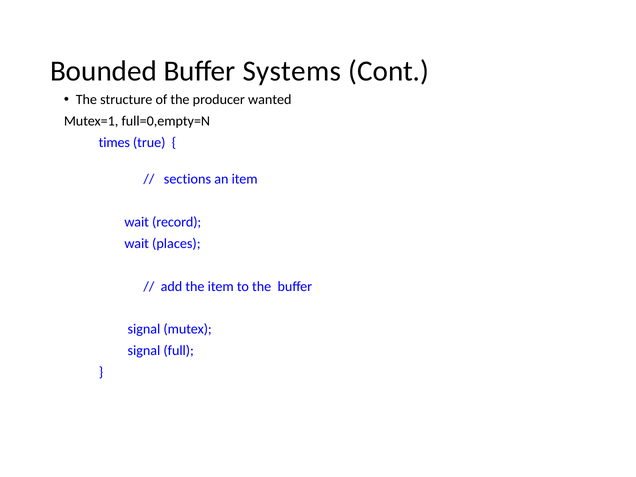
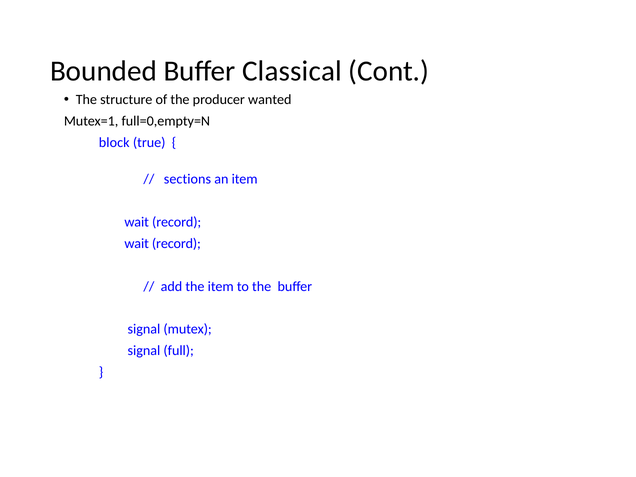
Systems: Systems -> Classical (292, 71)
times: times -> block (114, 143)
places: places -> record (176, 244)
